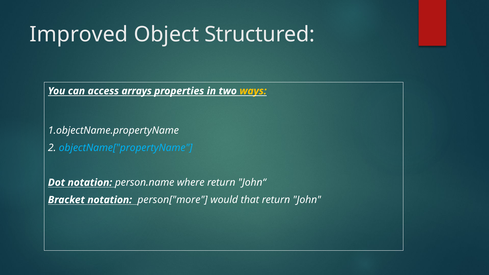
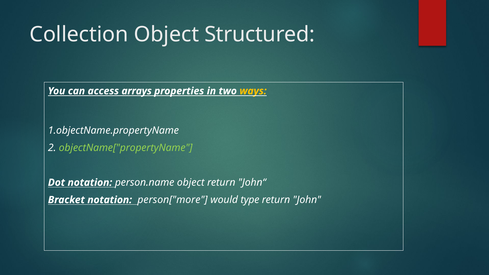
Improved: Improved -> Collection (79, 34)
objectName["propertyName colour: light blue -> light green (126, 148)
person.name where: where -> object (191, 183)
that: that -> type (250, 200)
